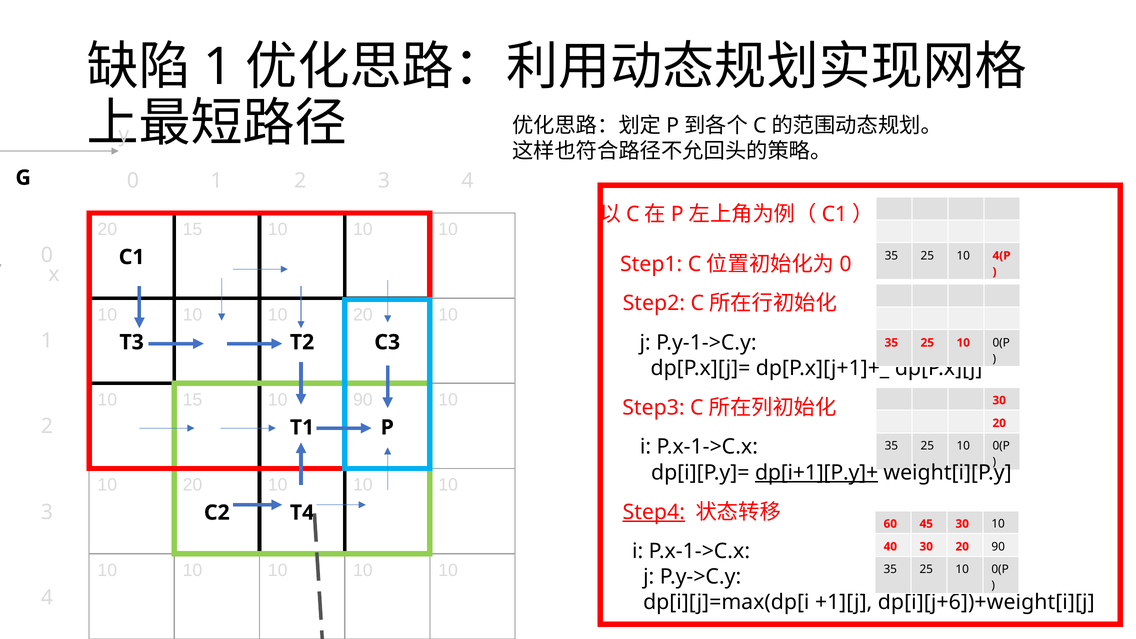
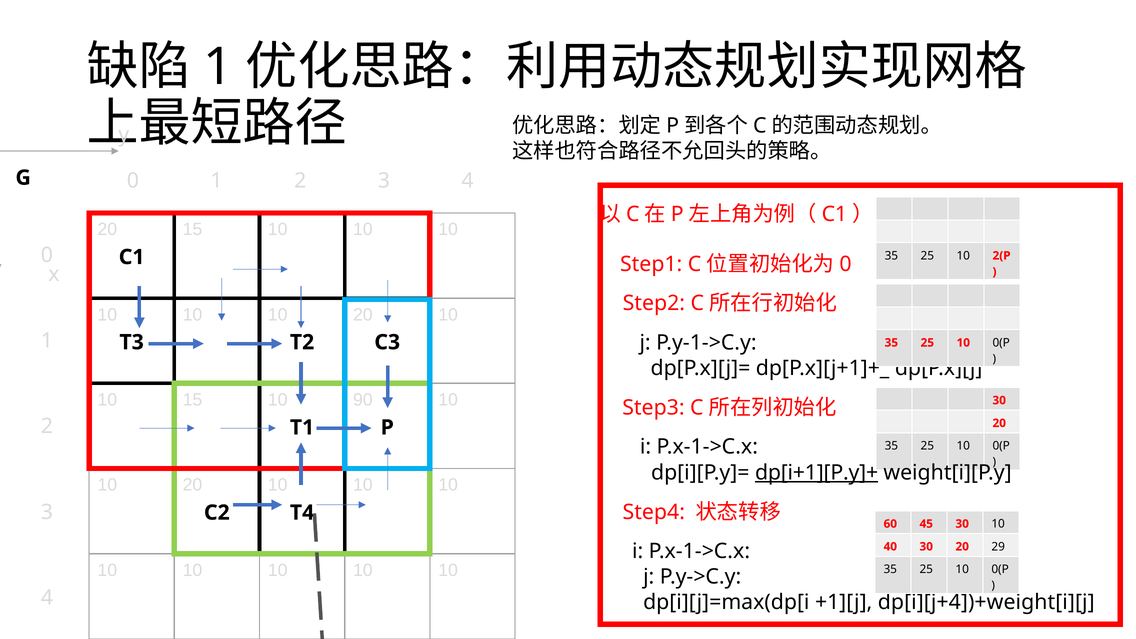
4(P: 4(P -> 2(P (1002, 256)
Step4 underline: present -> none (654, 512)
20 90: 90 -> 29 (998, 547)
dp[i][j+6])+weight[i][j: dp[i][j+6])+weight[i][j -> dp[i][j+4])+weight[i][j (986, 602)
